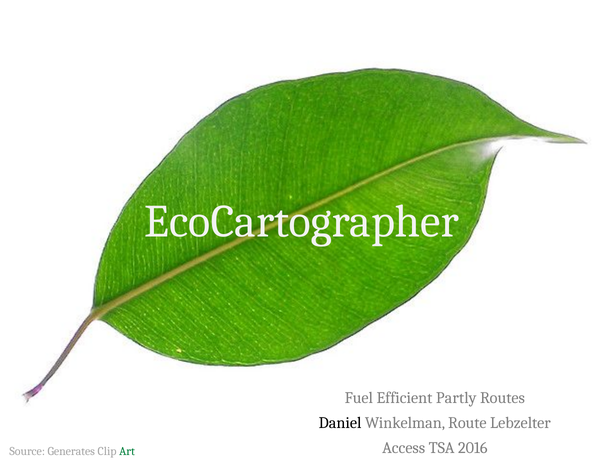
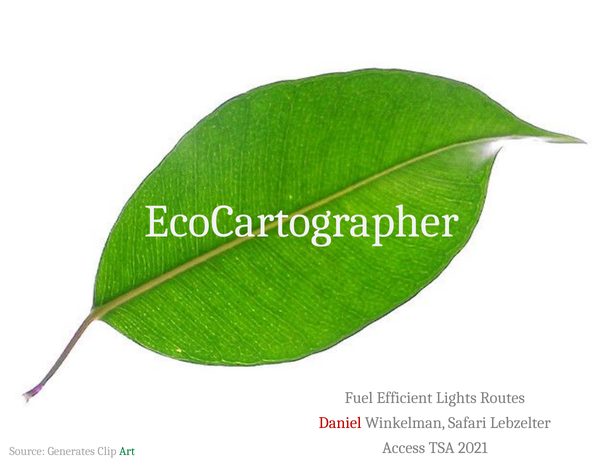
Partly: Partly -> Lights (456, 398)
Daniel colour: black -> red (340, 423)
Route: Route -> Safari (467, 423)
2016: 2016 -> 2021 (473, 447)
